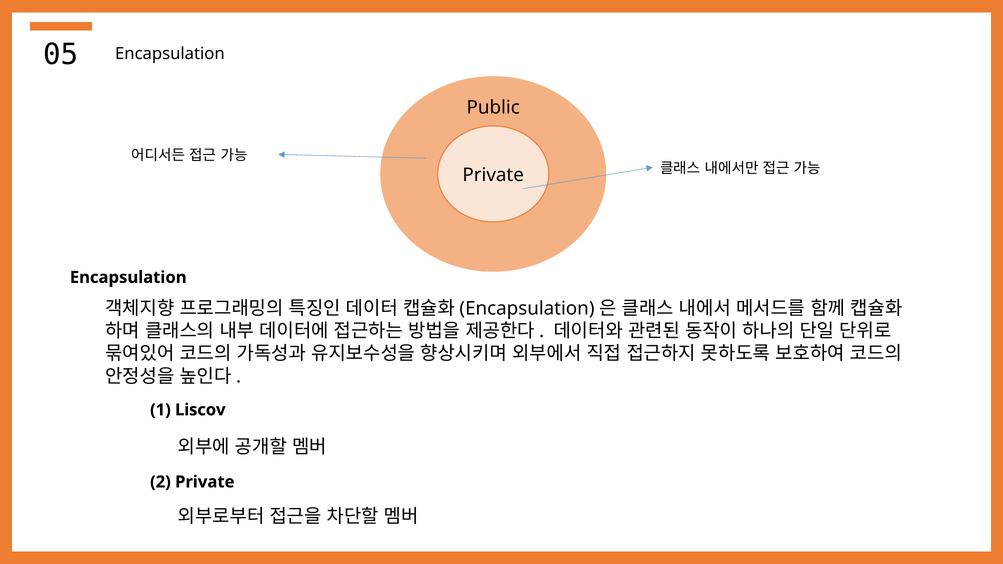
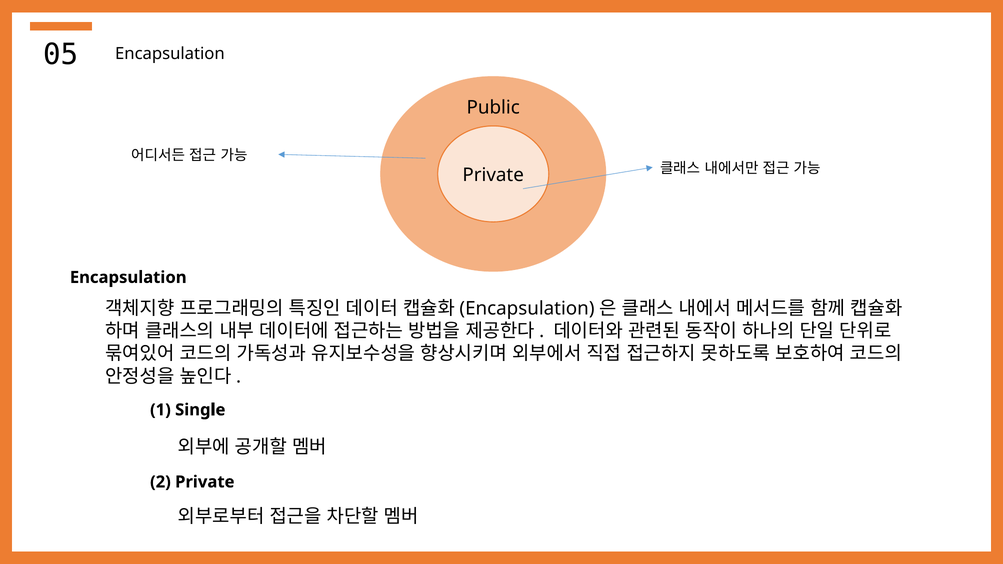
Liscov: Liscov -> Single (200, 410)
